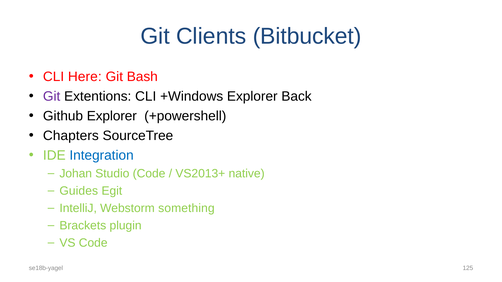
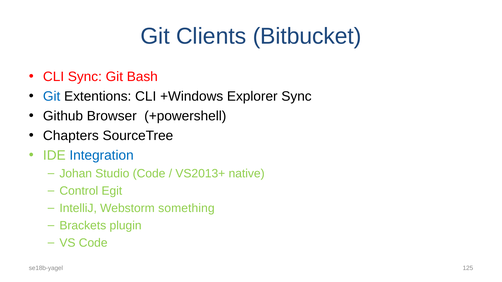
CLI Here: Here -> Sync (85, 77)
Git colour: purple -> blue (52, 97)
Explorer Back: Back -> Sync (297, 97)
Github Explorer: Explorer -> Browser (112, 116)
Guides: Guides -> Control (79, 191)
